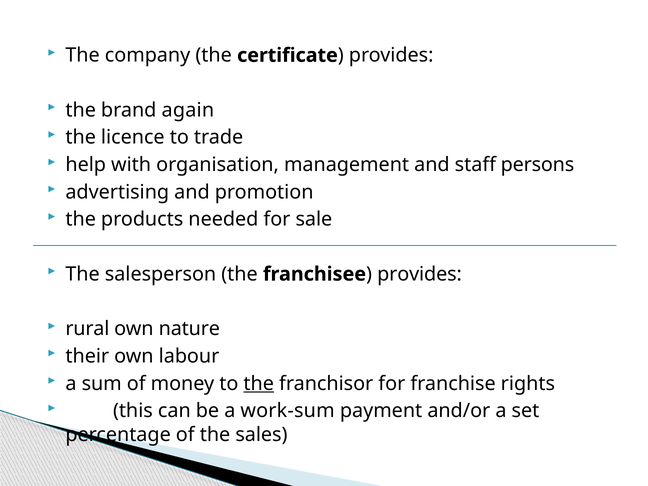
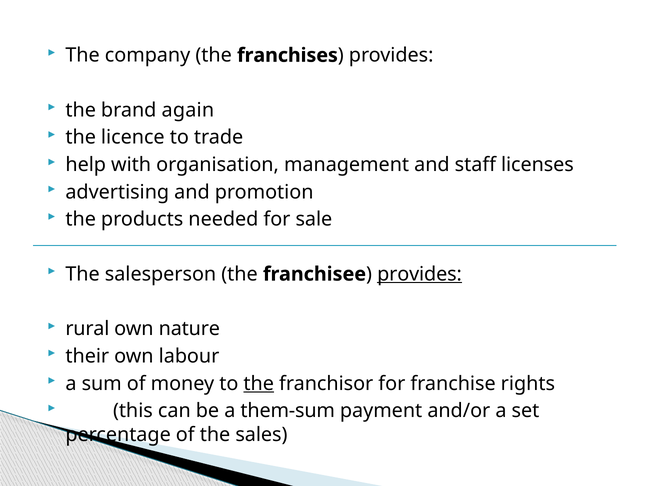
certificate: certificate -> franchises (287, 55)
persons: persons -> licenses (537, 165)
provides underline: none -> present (419, 274)
work-sum: work-sum -> them-sum (288, 411)
